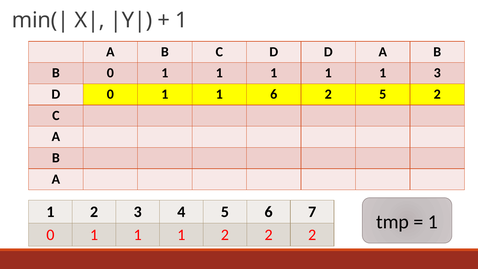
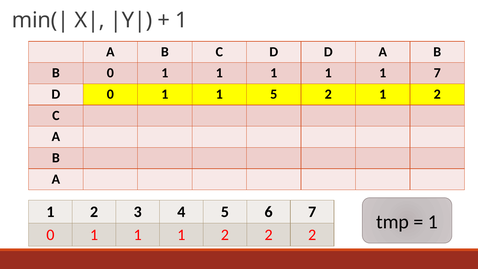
1 3: 3 -> 7 (437, 73)
1 6: 6 -> 5 (274, 94)
2 5: 5 -> 1 (383, 94)
